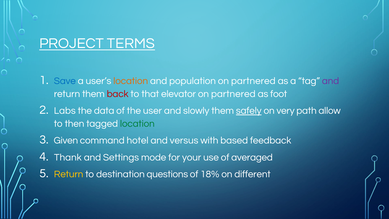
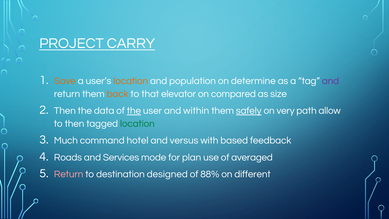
TERMS: TERMS -> CARRY (131, 43)
Save colour: blue -> orange (65, 81)
partnered: partnered -> determine (253, 81)
back colour: red -> orange (118, 94)
partnered: partnered -> compared (233, 94)
foot: foot -> size (279, 94)
Labs: Labs -> Then (65, 111)
the underline: none -> present (134, 111)
slowly: slowly -> within (196, 111)
Given: Given -> Much (66, 140)
Thank: Thank -> Roads (68, 157)
Settings: Settings -> Services (121, 157)
your: your -> plan (192, 157)
Return colour: yellow -> pink (69, 174)
questions: questions -> designed (167, 174)
18%: 18% -> 88% (210, 174)
